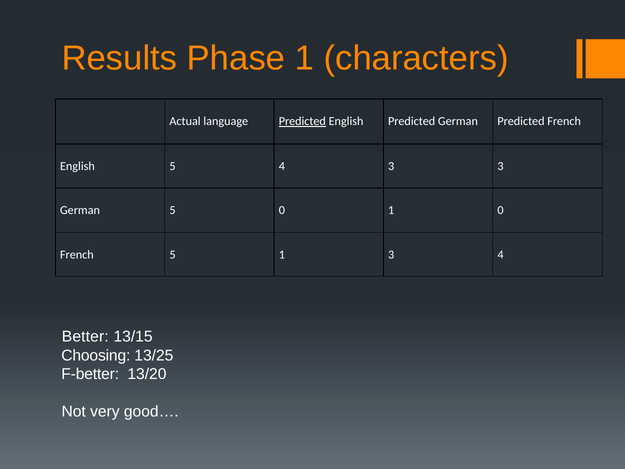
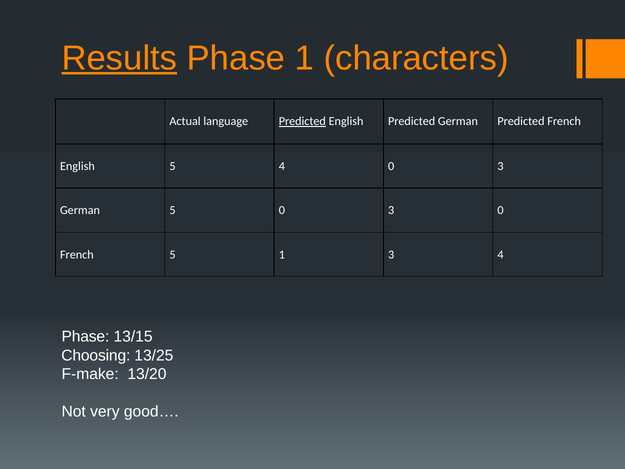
Results underline: none -> present (119, 58)
4 3: 3 -> 0 (391, 166)
5 0 1: 1 -> 3 (391, 210)
Better: Better -> Phase (85, 336)
F-better: F-better -> F-make (90, 374)
